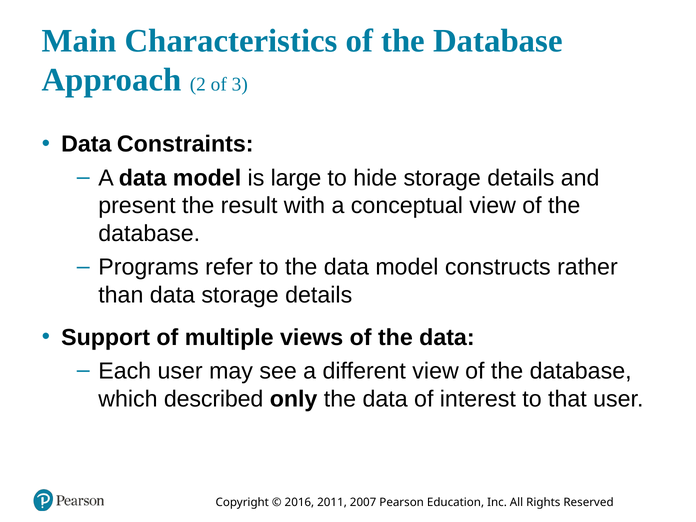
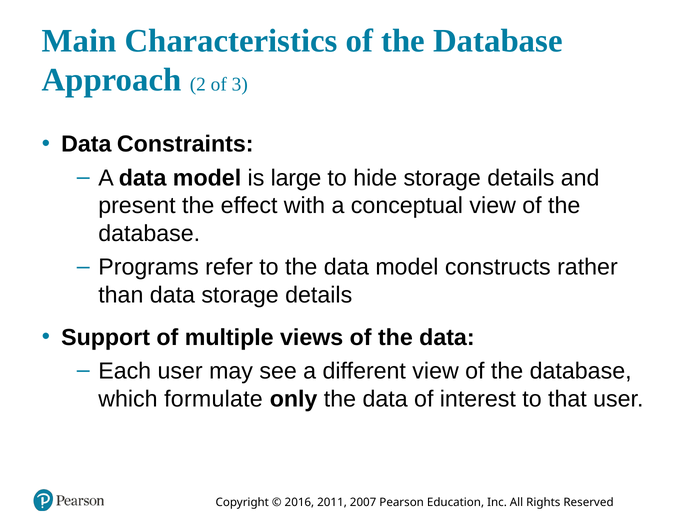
result: result -> effect (249, 206)
described: described -> formulate (213, 399)
